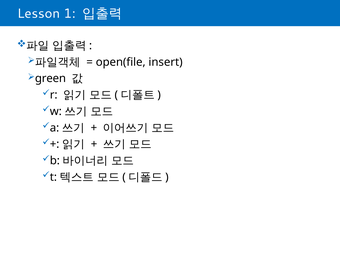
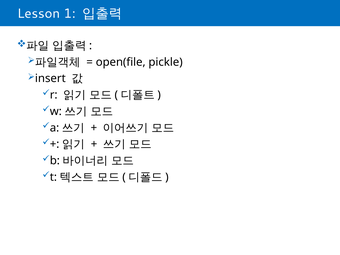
insert: insert -> pickle (166, 62)
green: green -> insert (50, 78)
